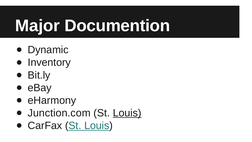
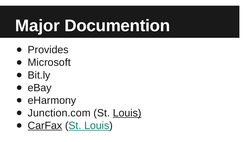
Dynamic: Dynamic -> Provides (48, 50)
Inventory: Inventory -> Microsoft (49, 62)
CarFax underline: none -> present (45, 125)
